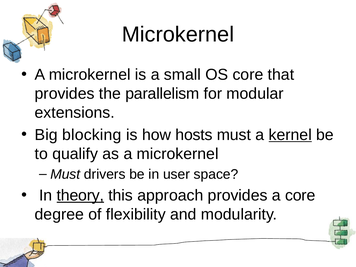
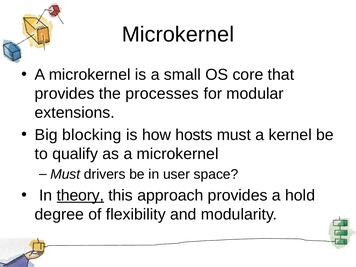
parallelism: parallelism -> processes (162, 94)
kernel underline: present -> none (290, 135)
a core: core -> hold (300, 195)
